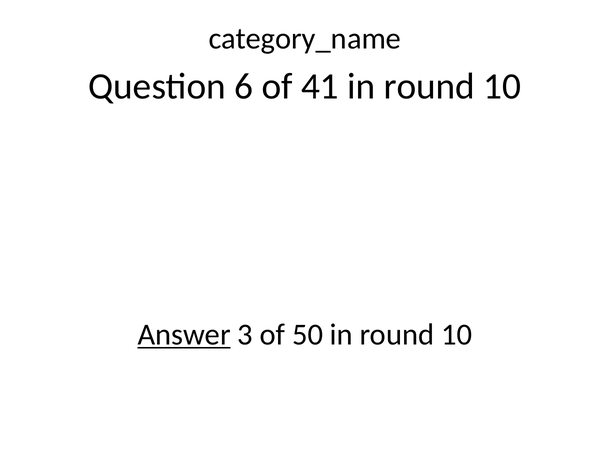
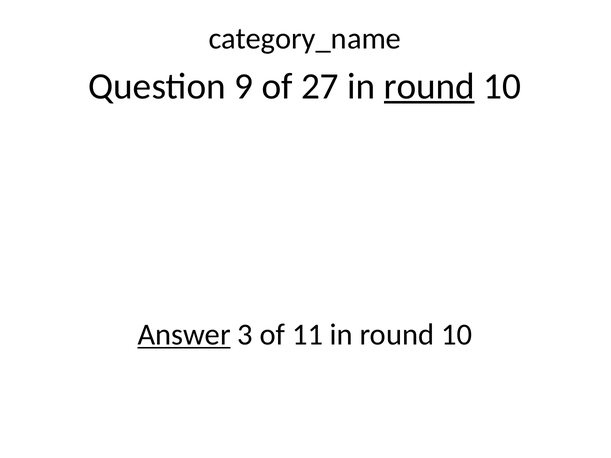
6: 6 -> 9 (244, 86)
41: 41 -> 27 (320, 86)
round underline: none -> present (429, 86)
50: 50 -> 11 (308, 335)
